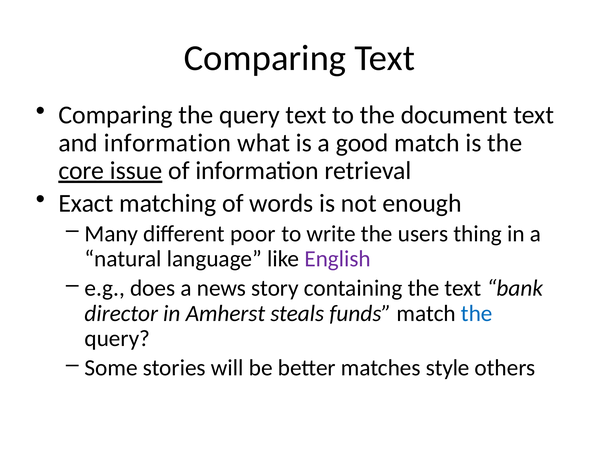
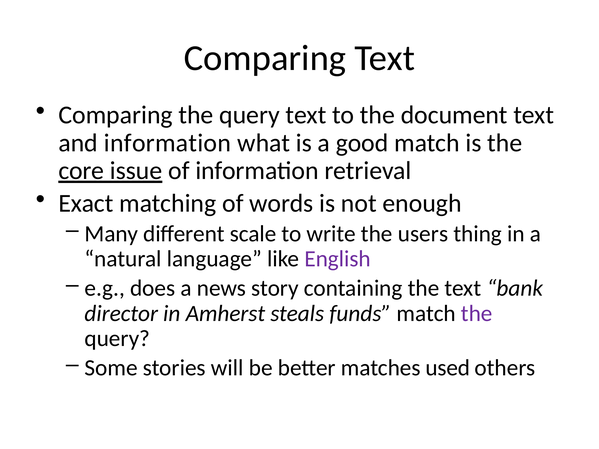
poor: poor -> scale (253, 234)
the colour: blue -> purple (477, 314)
style: style -> used (448, 368)
